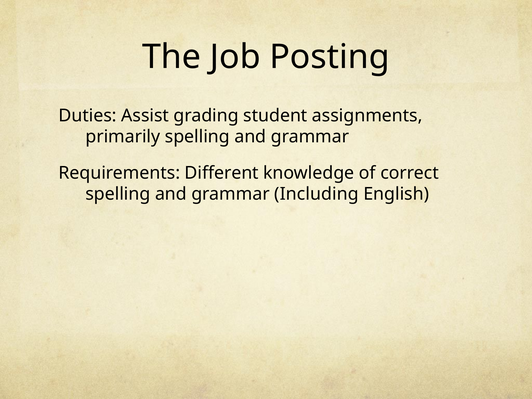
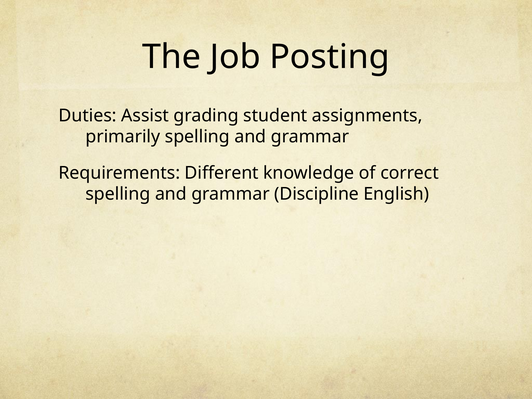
Including: Including -> Discipline (317, 194)
